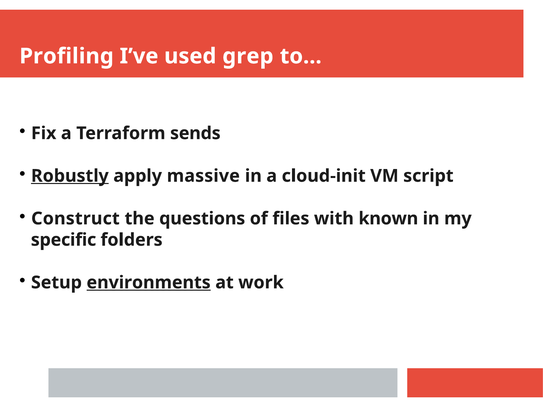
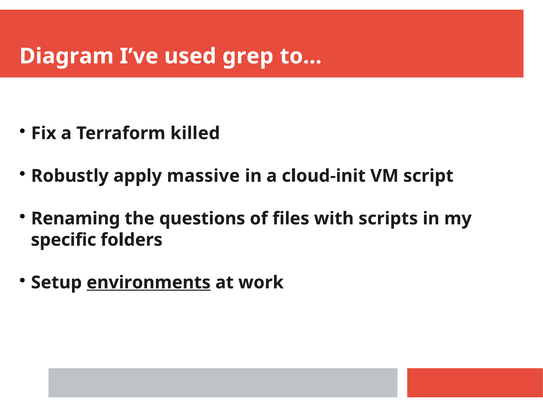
Profiling: Profiling -> Diagram (67, 56)
sends: sends -> killed (195, 133)
Robustly underline: present -> none (70, 176)
Construct: Construct -> Renaming (76, 219)
known: known -> scripts (388, 219)
